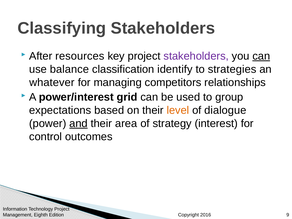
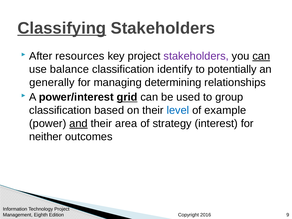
Classifying underline: none -> present (62, 28)
strategies: strategies -> potentially (232, 69)
whatever: whatever -> generally (52, 82)
competitors: competitors -> determining (173, 82)
grid underline: none -> present (127, 97)
expectations: expectations -> classification (60, 110)
level colour: orange -> blue (178, 110)
dialogue: dialogue -> example (225, 110)
control: control -> neither (46, 137)
